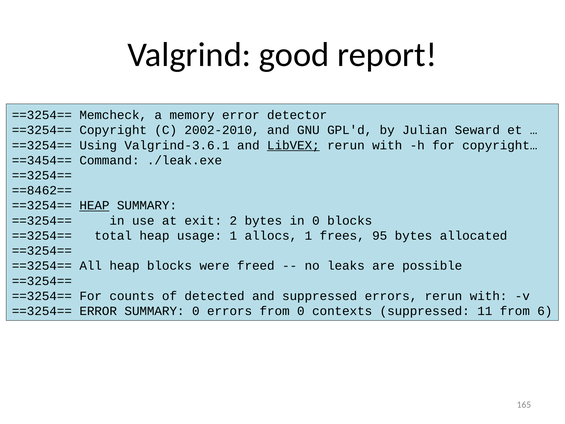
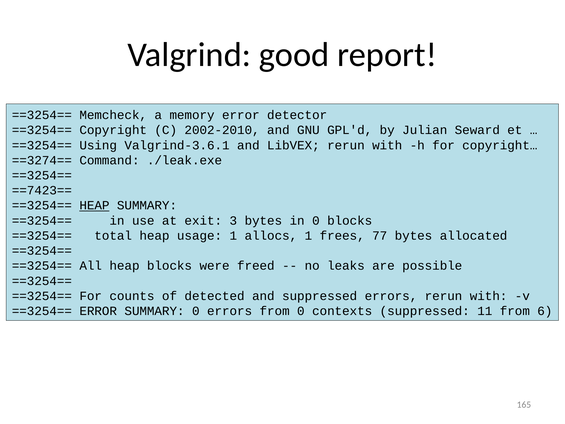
LibVEX underline: present -> none (293, 145)
==3454==: ==3454== -> ==3274== (42, 160)
==8462==: ==8462== -> ==7423== (42, 190)
2: 2 -> 3 (233, 220)
95: 95 -> 77 (380, 236)
